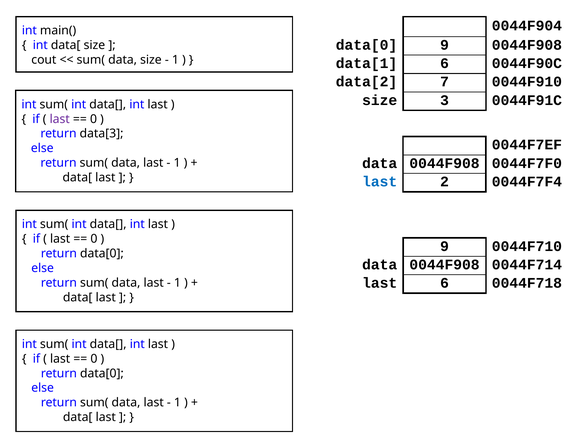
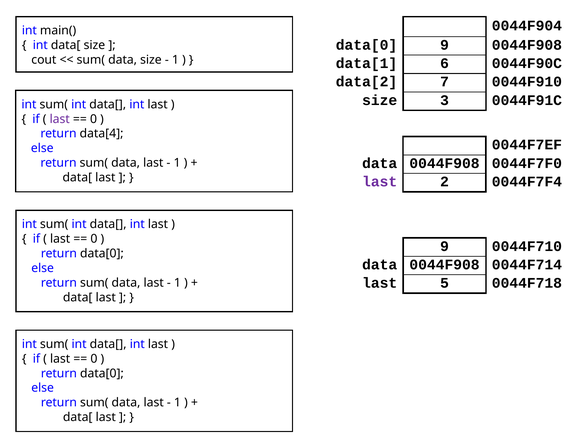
data[3: data[3 -> data[4 (102, 134)
last colour: blue -> purple (380, 182)
last 6: 6 -> 5 (445, 283)
